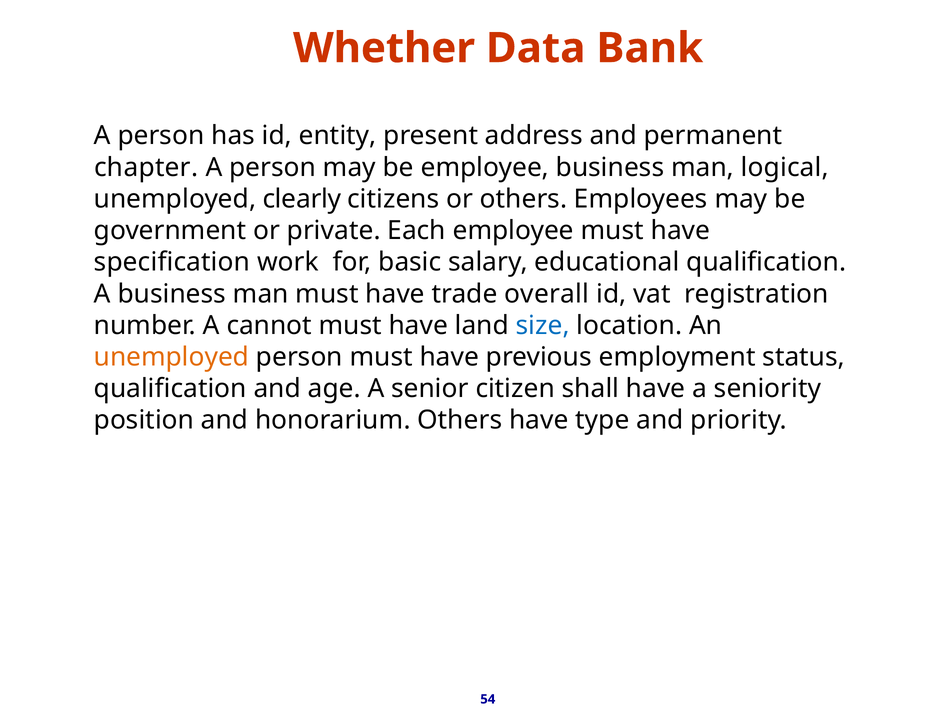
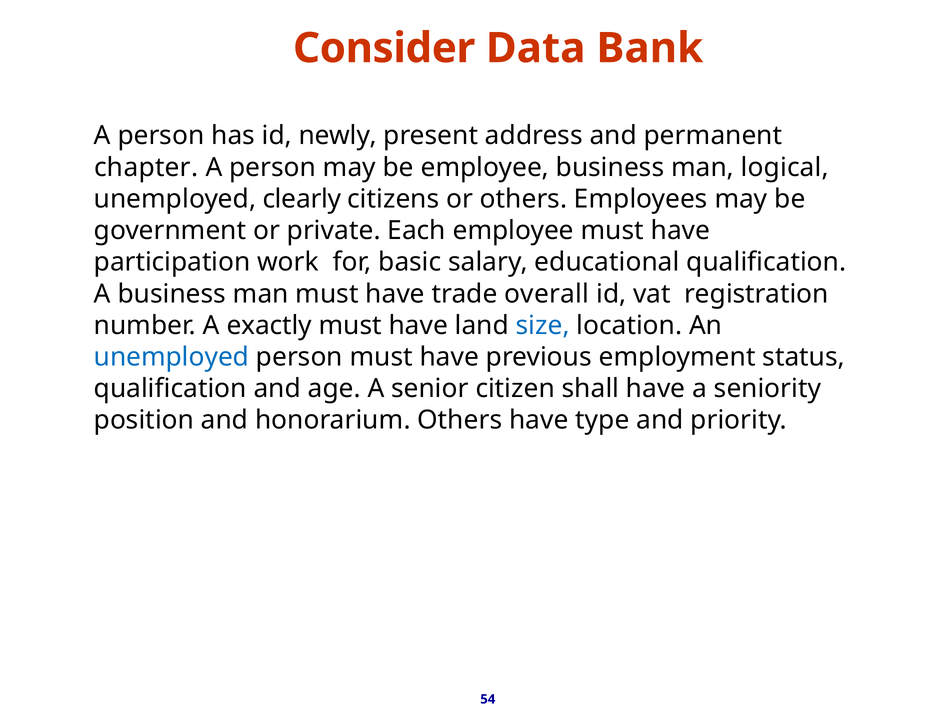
Whether: Whether -> Consider (384, 48)
entity: entity -> newly (338, 136)
specification: specification -> participation (172, 262)
cannot: cannot -> exactly (269, 325)
unemployed colour: orange -> blue (171, 357)
